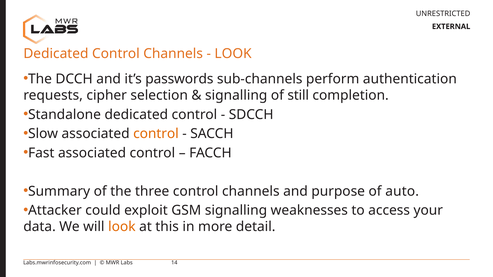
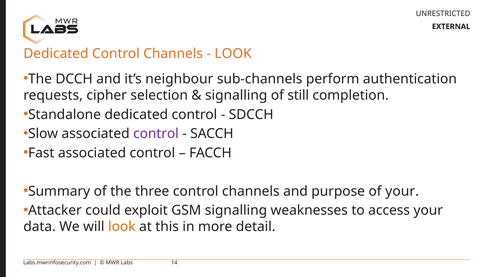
passwords: passwords -> neighbour (179, 79)
control colour: orange -> purple (156, 134)
of auto: auto -> your (402, 191)
